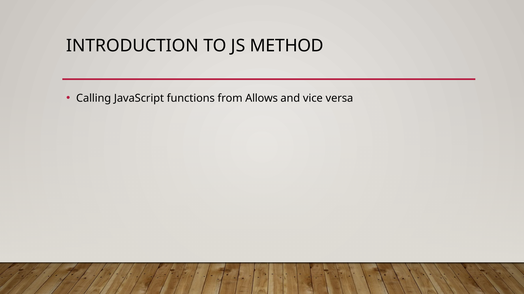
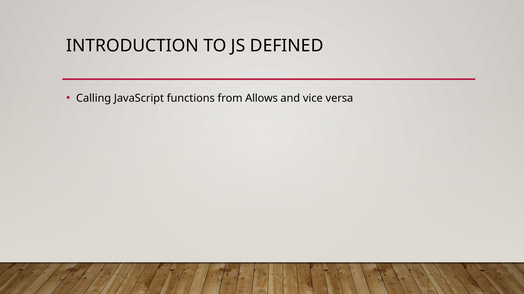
METHOD: METHOD -> DEFINED (287, 46)
